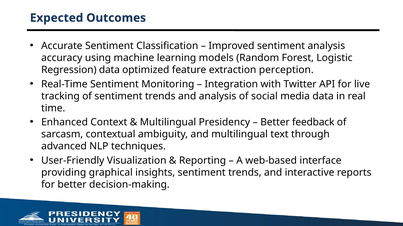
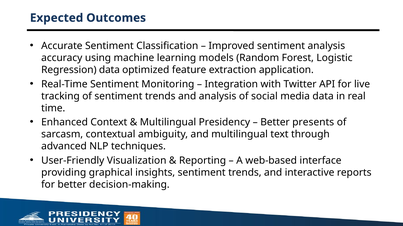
perception: perception -> application (286, 70)
feedback: feedback -> presents (313, 123)
